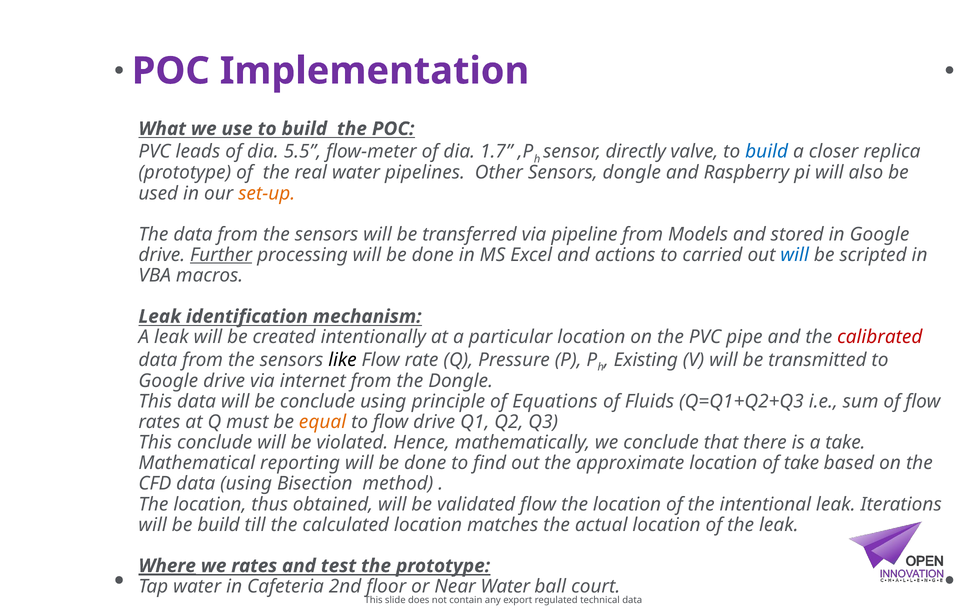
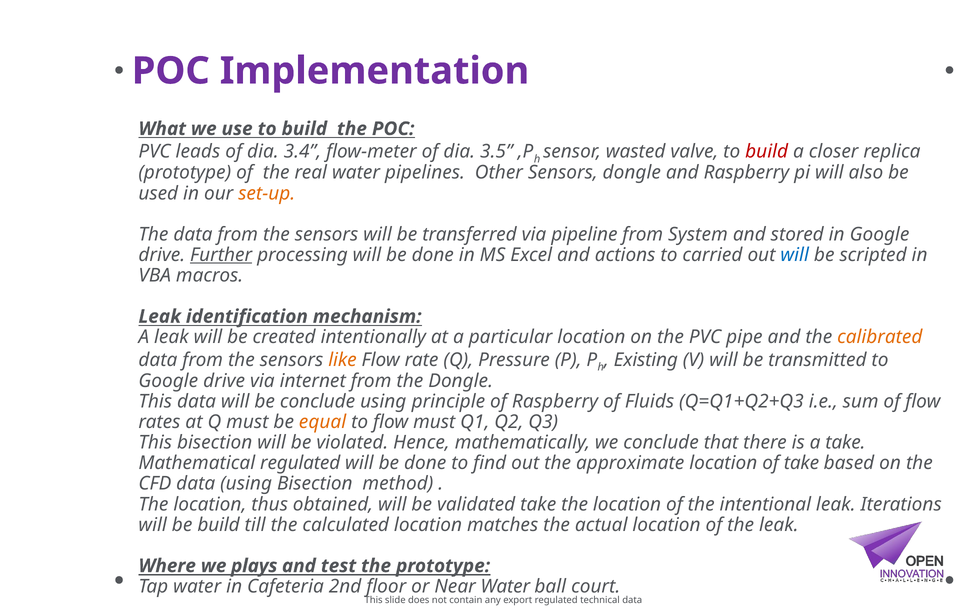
5.5: 5.5 -> 3.4 (302, 152)
1.7: 1.7 -> 3.5 (496, 152)
directly: directly -> wasted (636, 152)
build colour: blue -> red (767, 152)
Models: Models -> System (698, 234)
calibrated colour: red -> orange (880, 337)
like colour: black -> orange (342, 360)
of Equations: Equations -> Raspberry (555, 402)
flow drive: drive -> must (434, 422)
This conclude: conclude -> bisection (215, 443)
Mathematical reporting: reporting -> regulated (300, 463)
validated flow: flow -> take (538, 504)
Where underline: present -> none (167, 566)
we rates: rates -> plays (254, 566)
